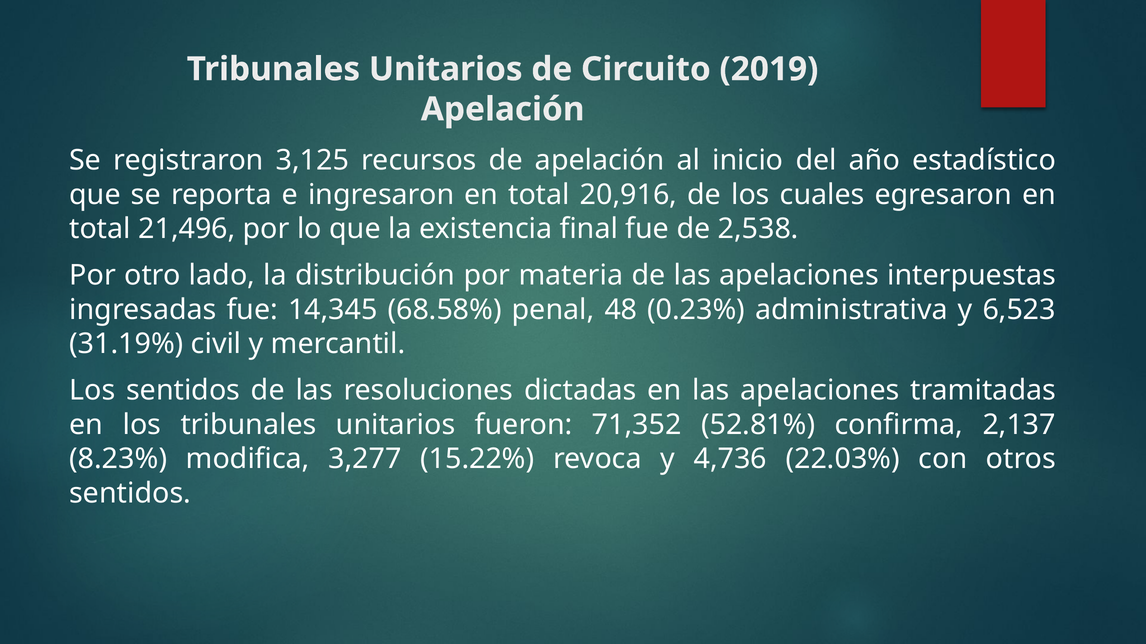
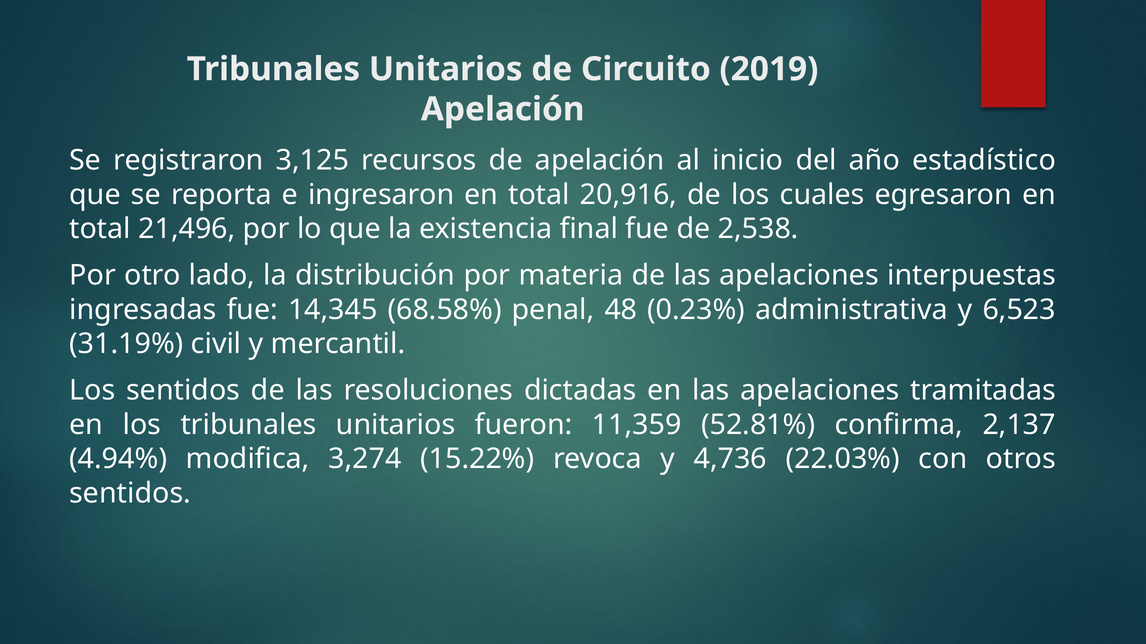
71,352: 71,352 -> 11,359 (637, 425)
8.23%: 8.23% -> 4.94% (118, 459)
3,277: 3,277 -> 3,274 (365, 459)
